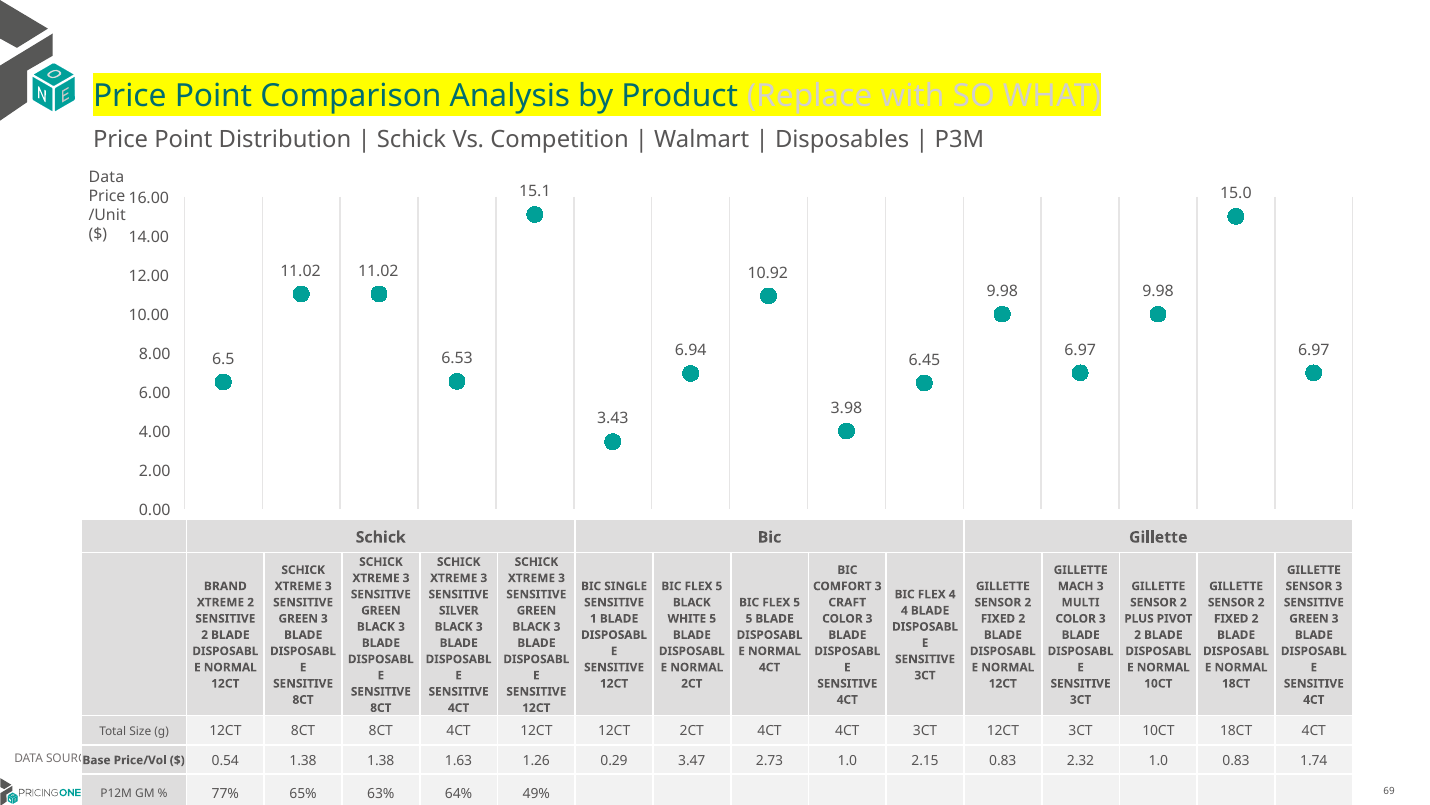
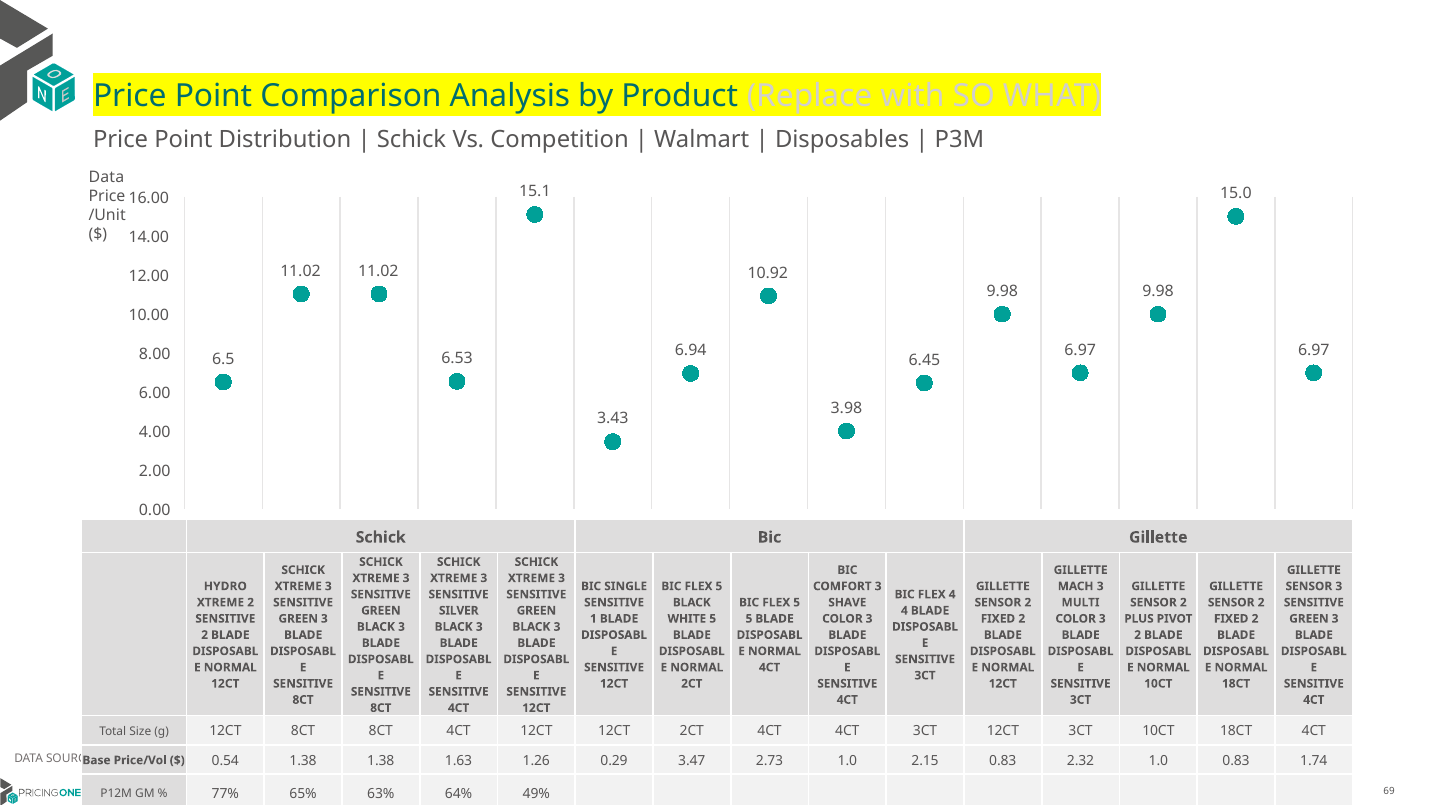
BRAND: BRAND -> HYDRO (225, 586)
CRAFT: CRAFT -> SHAVE (847, 602)
